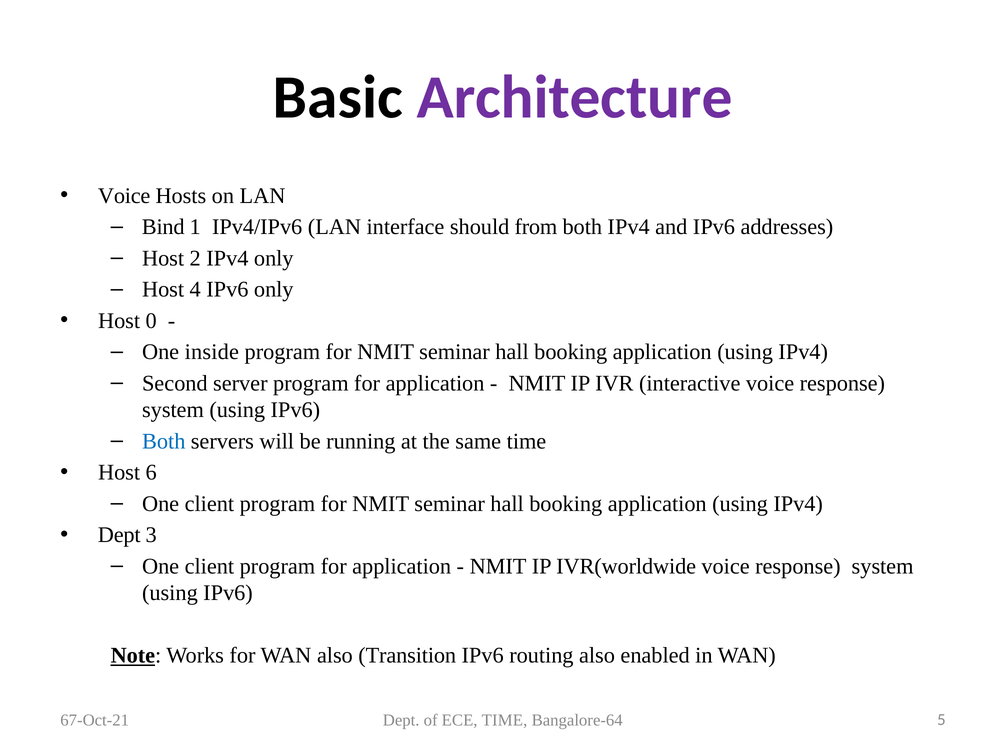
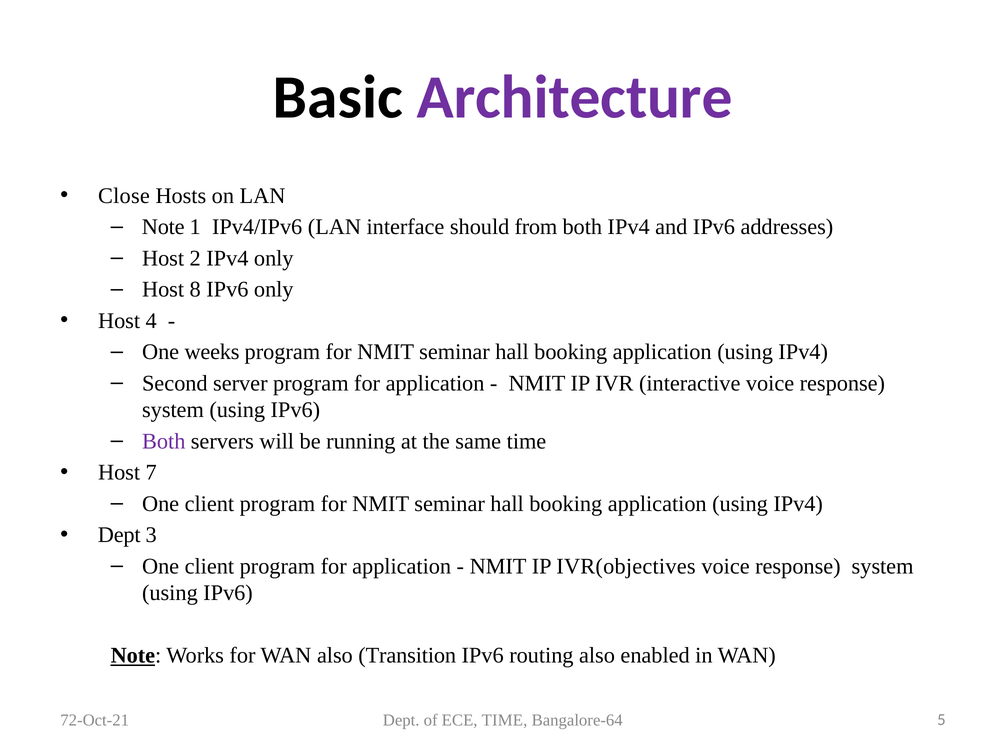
Voice: Voice -> Close (124, 196)
Bind: Bind -> Note (163, 227)
4: 4 -> 8 (195, 290)
0: 0 -> 4 (151, 321)
inside: inside -> weeks (212, 352)
Both colour: blue -> purple (164, 442)
6: 6 -> 7 (151, 473)
IVR(worldwide: IVR(worldwide -> IVR(objectives (626, 567)
67-Oct-21: 67-Oct-21 -> 72-Oct-21 (95, 721)
